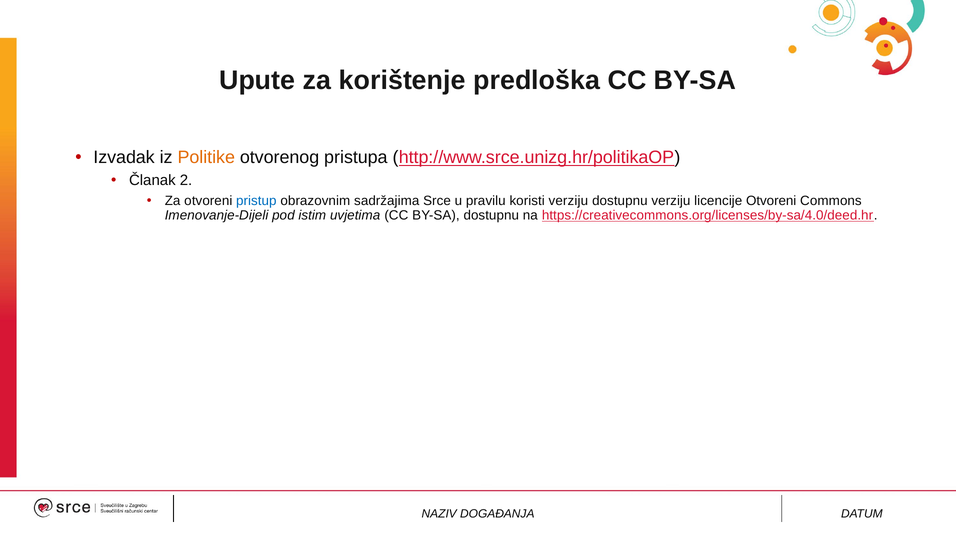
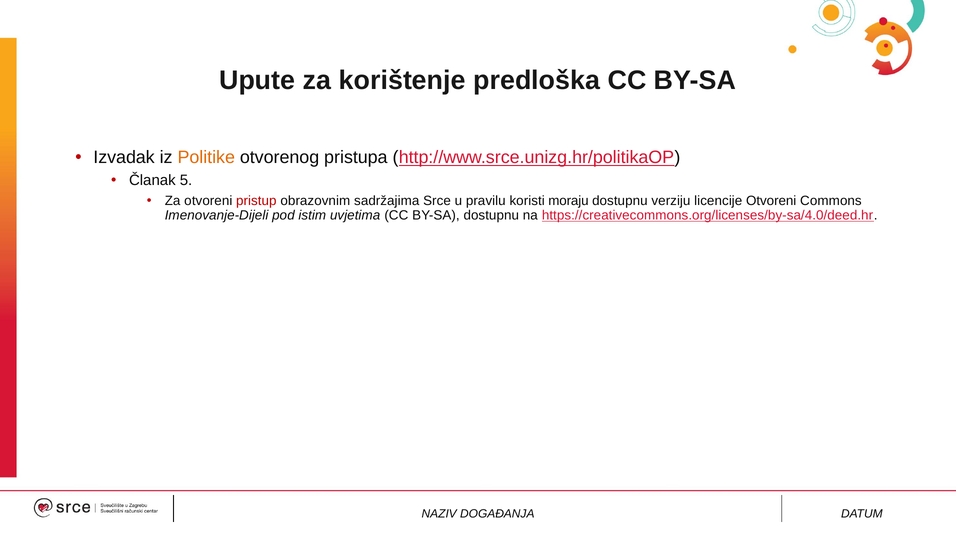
2: 2 -> 5 (186, 180)
pristup colour: blue -> red (256, 201)
koristi verziju: verziju -> moraju (568, 201)
